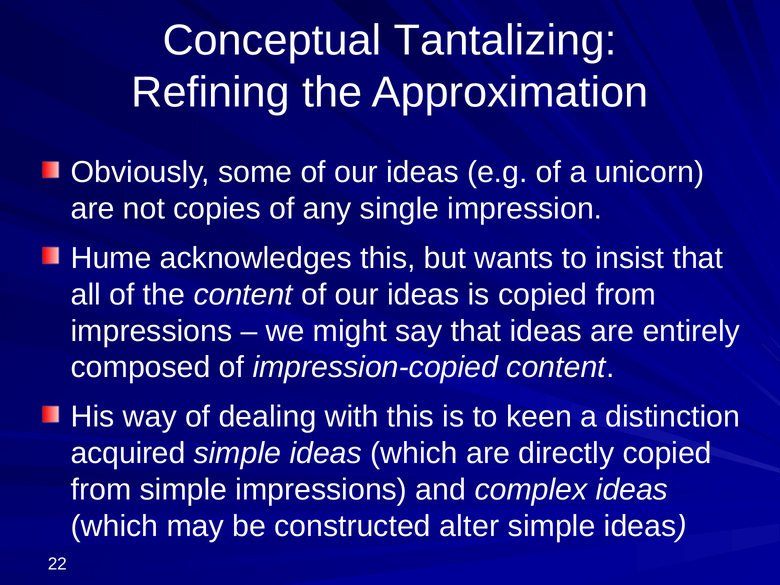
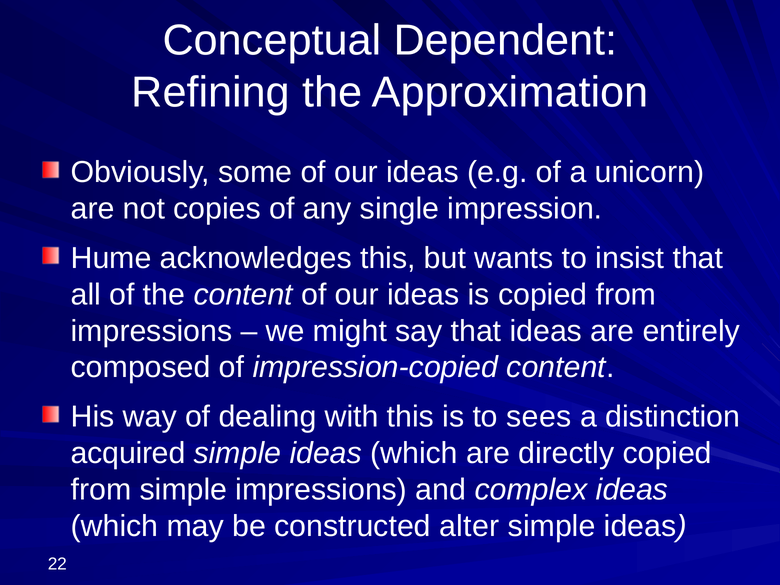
Tantalizing: Tantalizing -> Dependent (505, 41)
keen: keen -> sees (539, 417)
